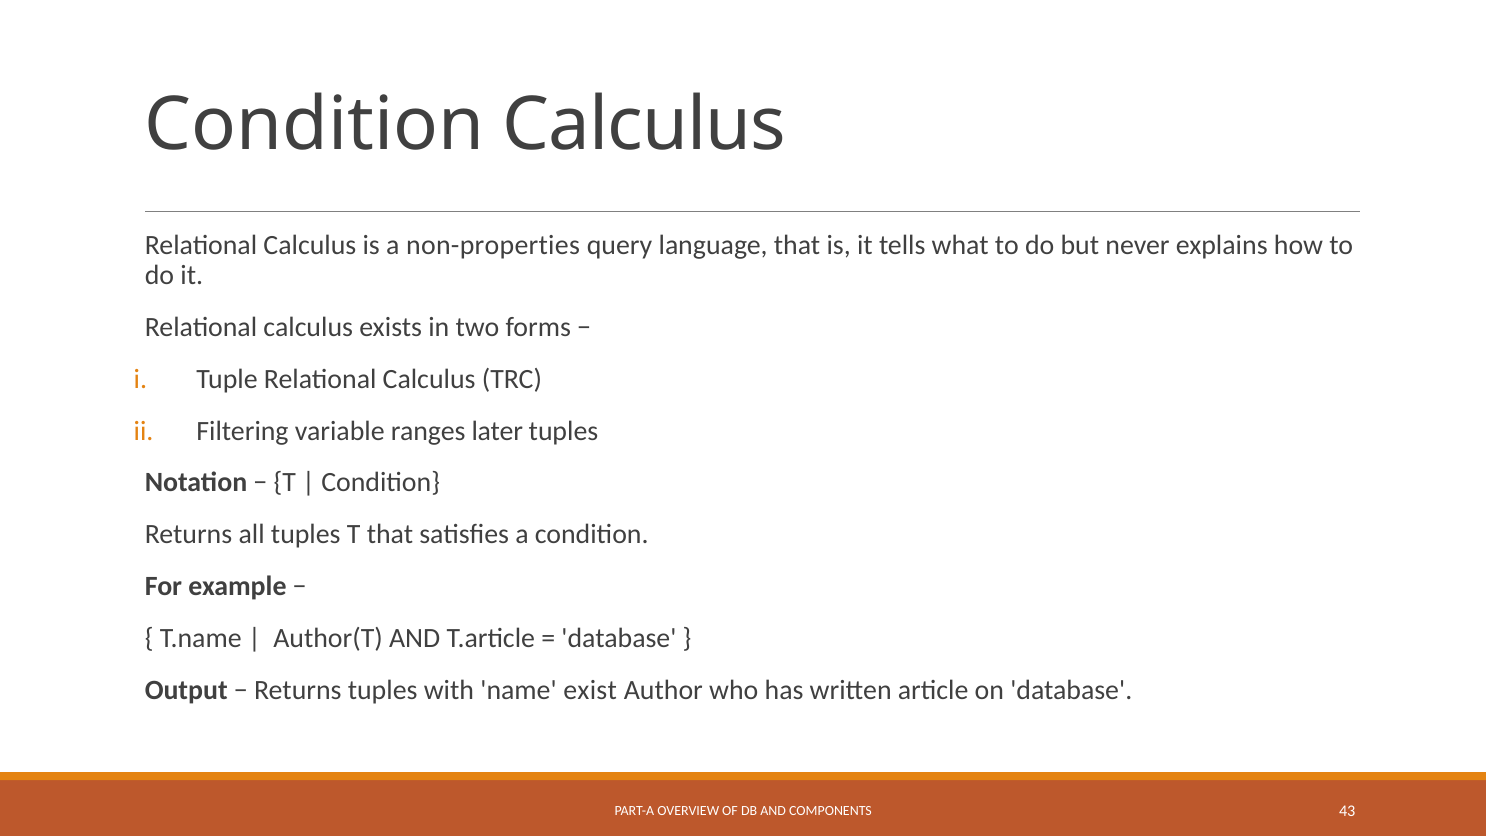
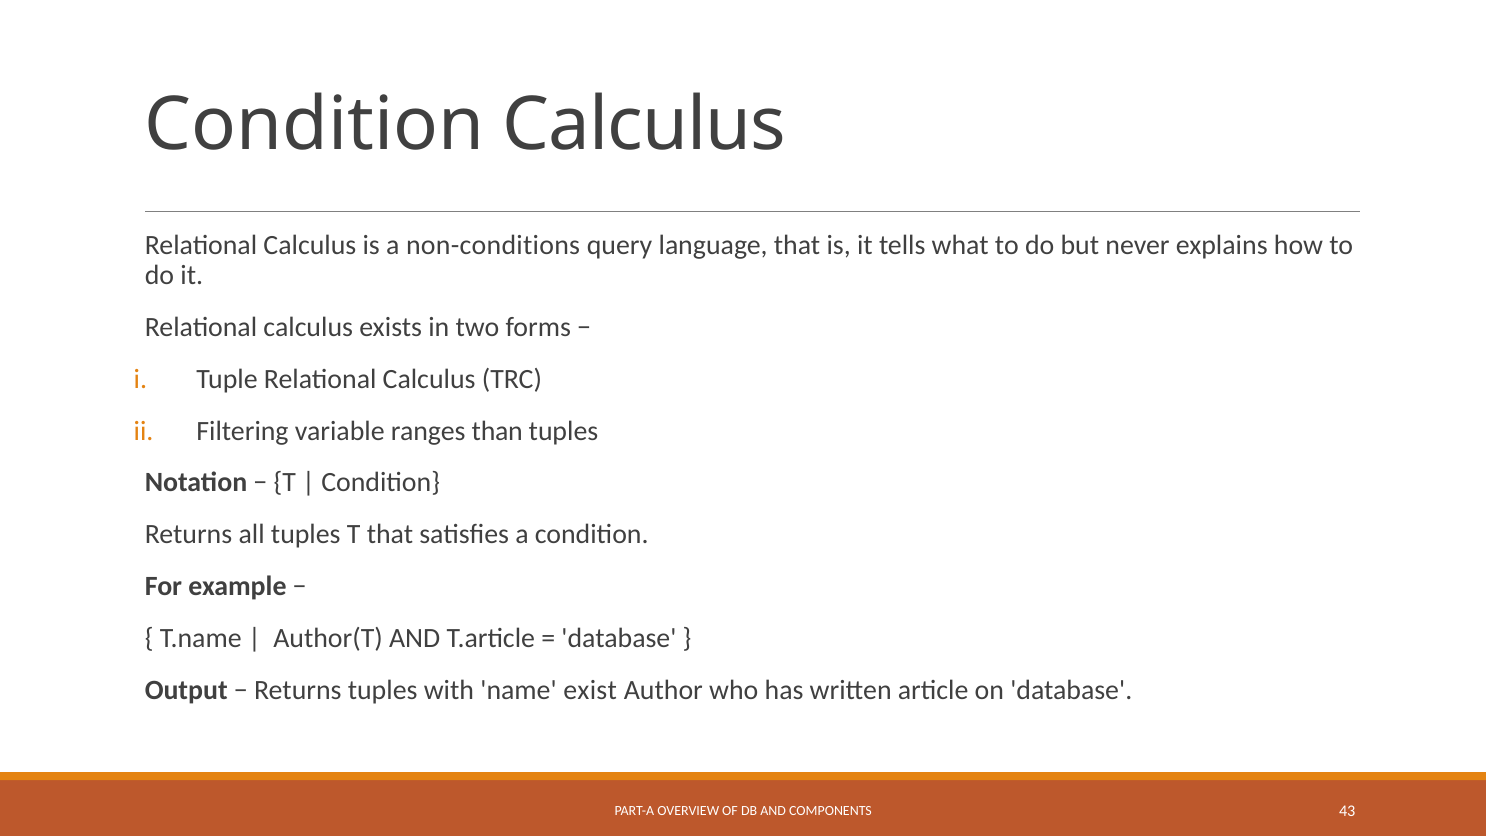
non-properties: non-properties -> non-conditions (493, 245)
later: later -> than (497, 431)
